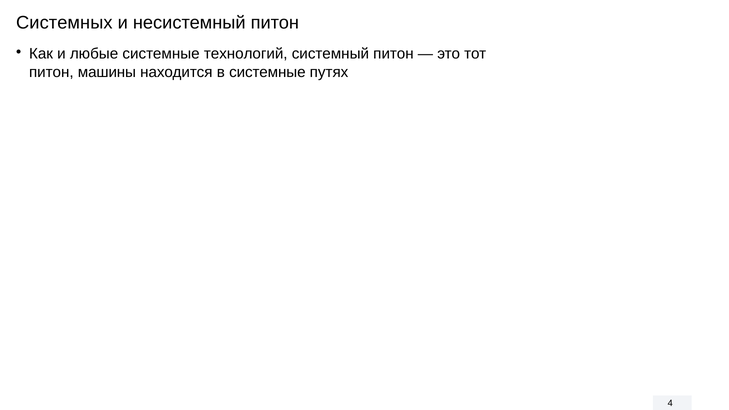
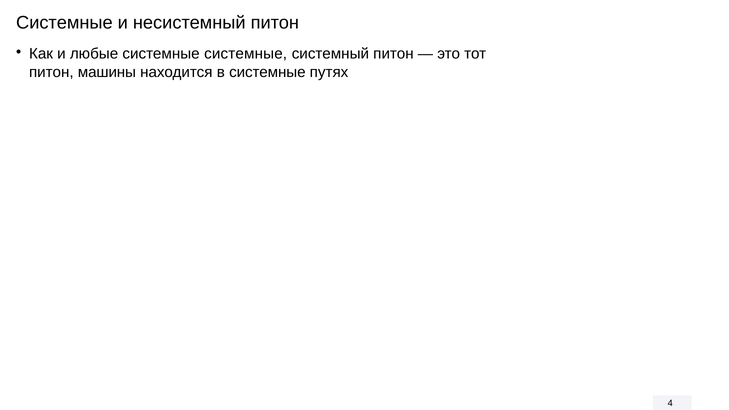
Системных: Системных -> Системные (64, 23)
системные технологий: технологий -> системные (246, 54)
